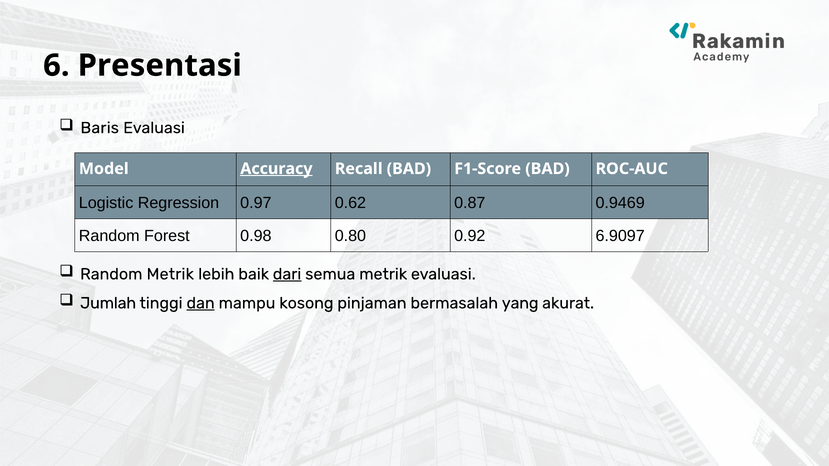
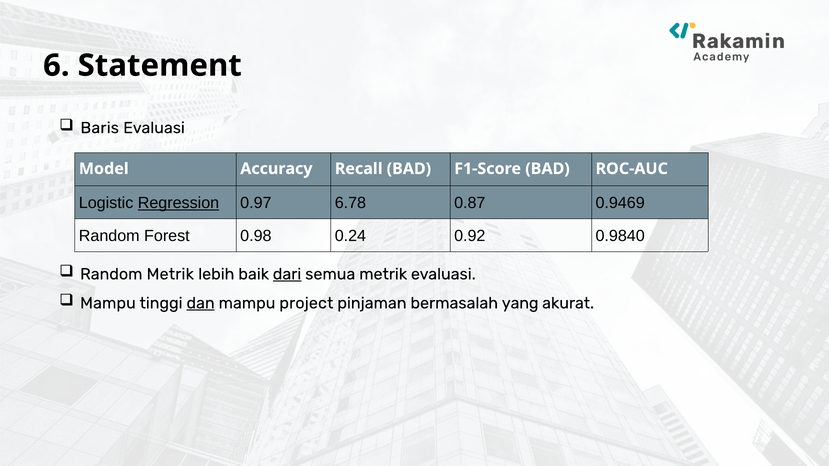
Presentasi: Presentasi -> Statement (160, 66)
Accuracy underline: present -> none (276, 169)
Regression underline: none -> present (178, 203)
0.62: 0.62 -> 6.78 (350, 203)
0.80: 0.80 -> 0.24 (350, 236)
6.9097: 6.9097 -> 0.9840 (620, 236)
Jumlah: Jumlah -> Mampu (108, 303)
kosong: kosong -> project (306, 303)
